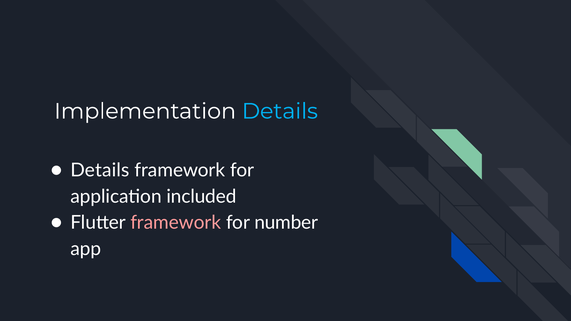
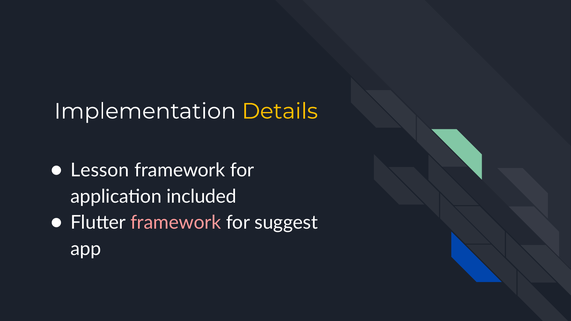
Details colour: light blue -> yellow (280, 111)
Details: Details -> Lesson (100, 170)
number: number -> suggest (286, 223)
